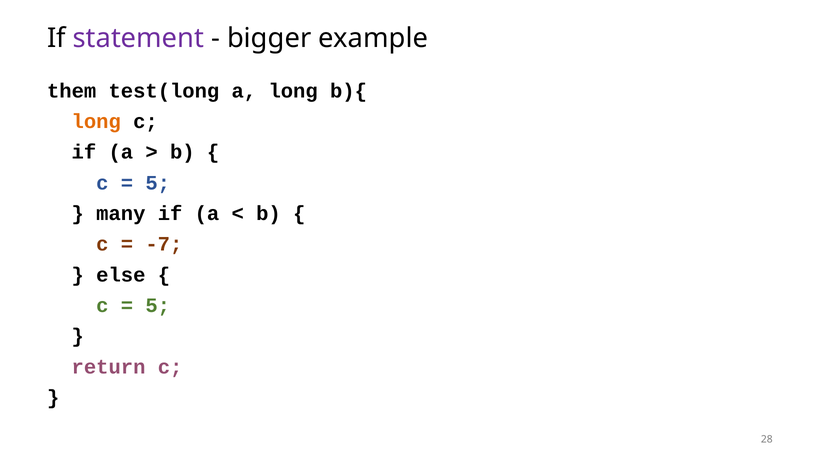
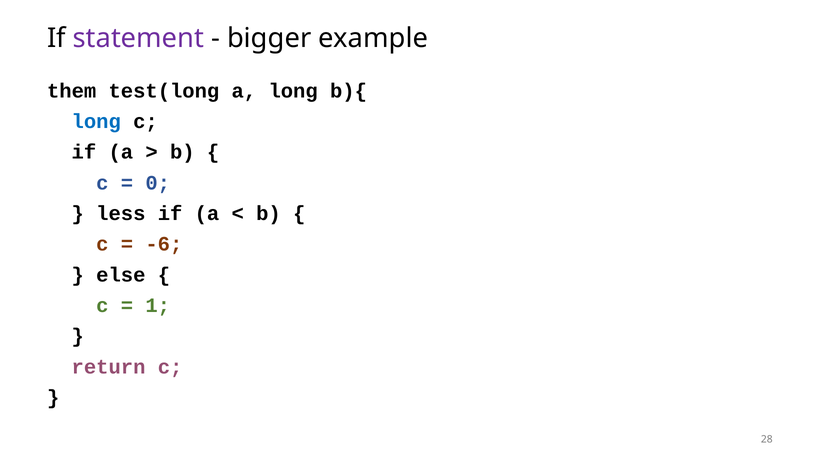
long colour: orange -> blue (96, 122)
5: 5 -> 0 (158, 183)
many: many -> less (121, 214)
-7: -7 -> -6 (164, 244)
5: 5 -> 1 (158, 306)
